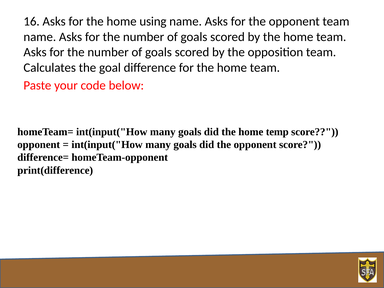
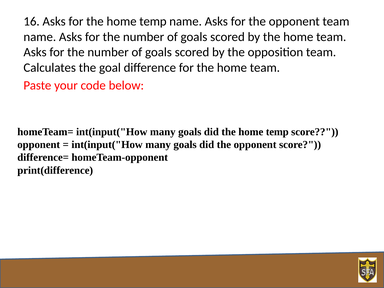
for the home using: using -> temp (153, 21)
